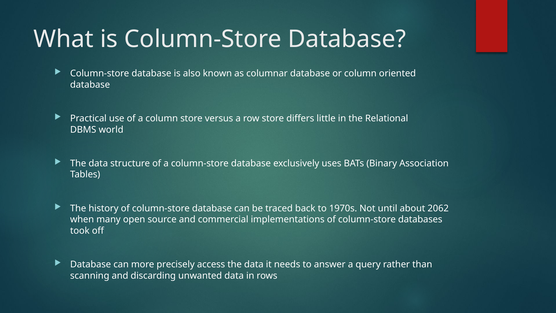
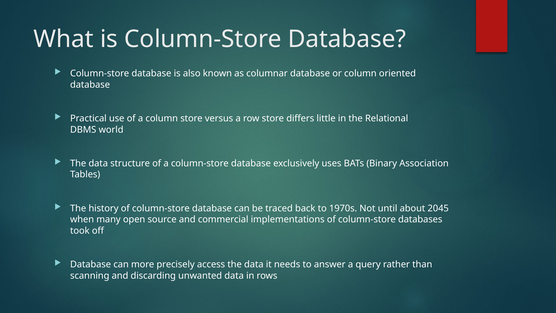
2062: 2062 -> 2045 (438, 208)
